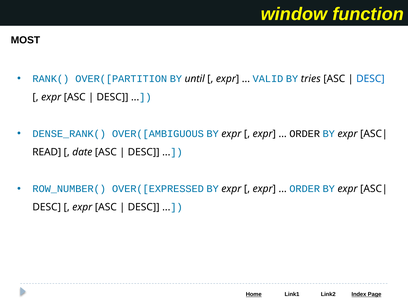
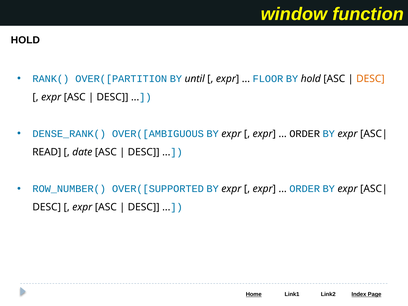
MOST: MOST -> HOLD (25, 40)
VALID: VALID -> FLOOR (268, 79)
BY tries: tries -> hold (311, 79)
DESC colour: blue -> orange (370, 79)
OVER([EXPRESSED: OVER([EXPRESSED -> OVER([SUPPORTED (158, 189)
